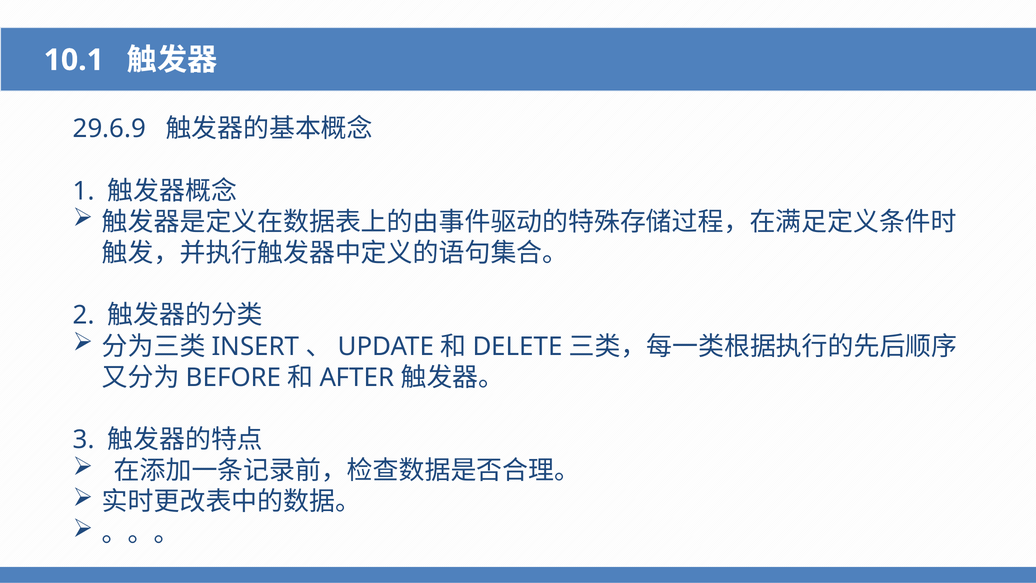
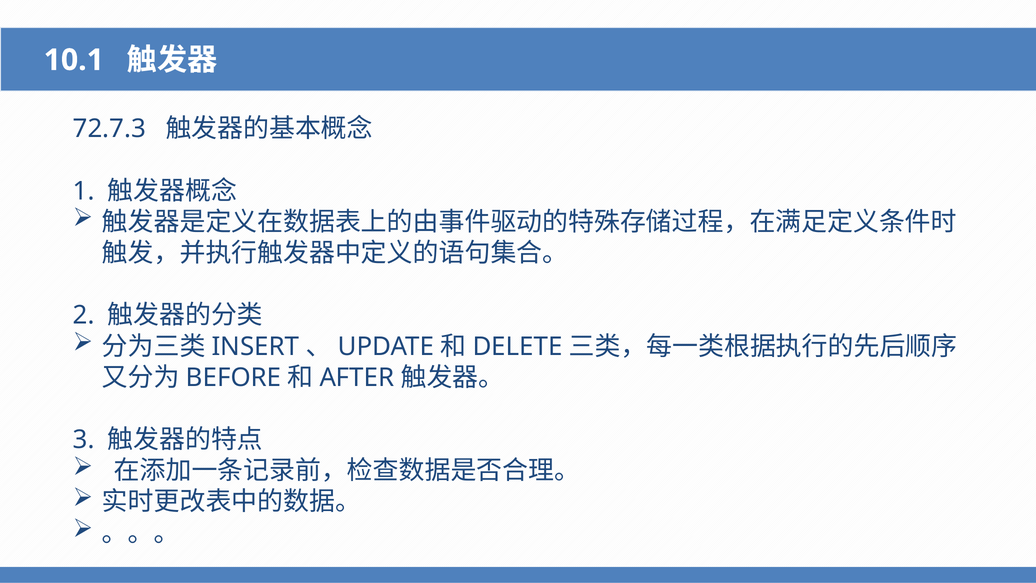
29.6.9: 29.6.9 -> 72.7.3 (109, 129)
